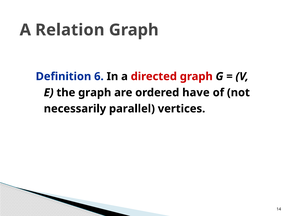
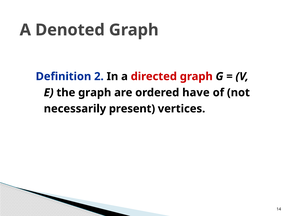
Relation: Relation -> Denoted (70, 30)
6: 6 -> 2 (99, 76)
parallel: parallel -> present (132, 109)
